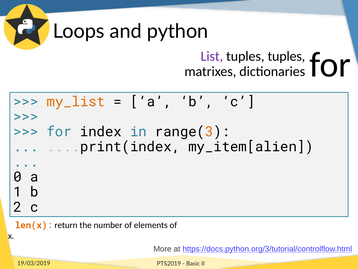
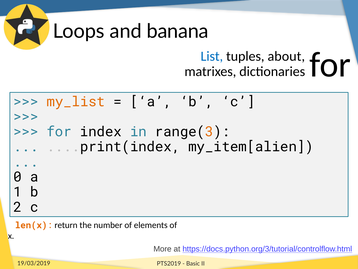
python: python -> banana (178, 31)
List colour: purple -> blue (212, 56)
tuples tuples: tuples -> about (286, 56)
